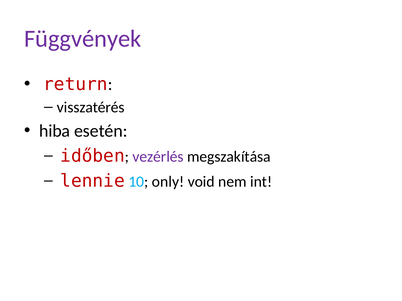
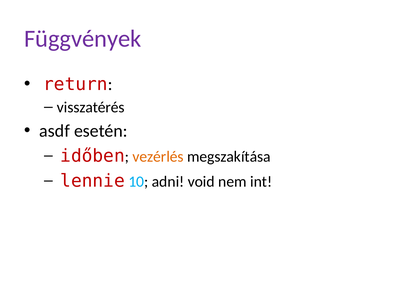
hiba: hiba -> asdf (55, 131)
vezérlés colour: purple -> orange (158, 157)
only: only -> adni (168, 182)
